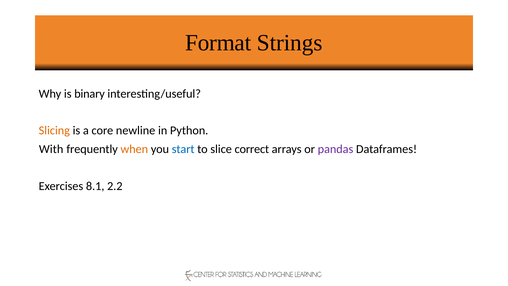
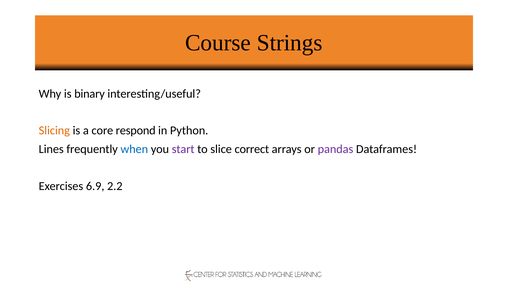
Format: Format -> Course (218, 43)
newline: newline -> respond (136, 131)
With: With -> Lines (51, 149)
when colour: orange -> blue (134, 149)
start colour: blue -> purple (183, 149)
8.1: 8.1 -> 6.9 (95, 186)
